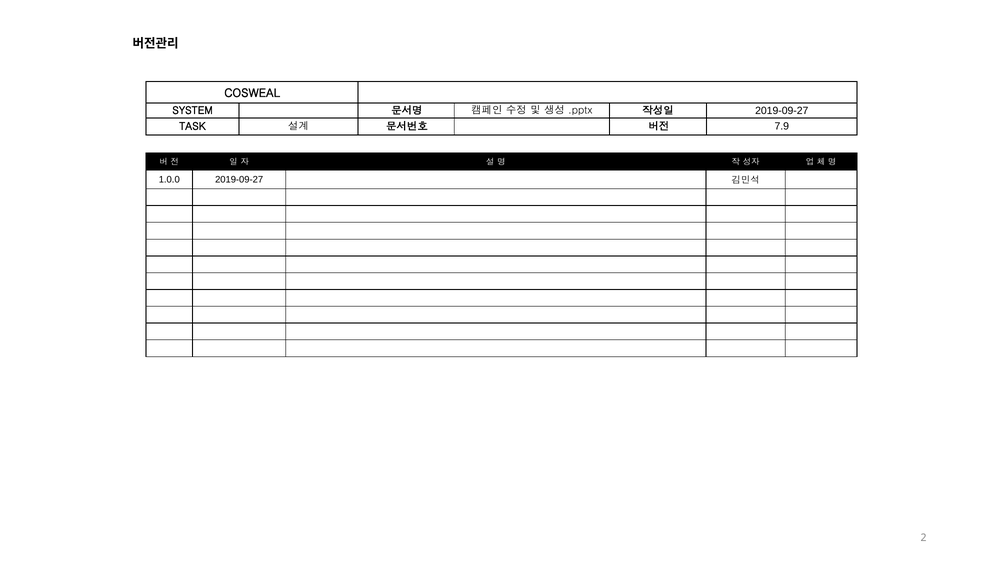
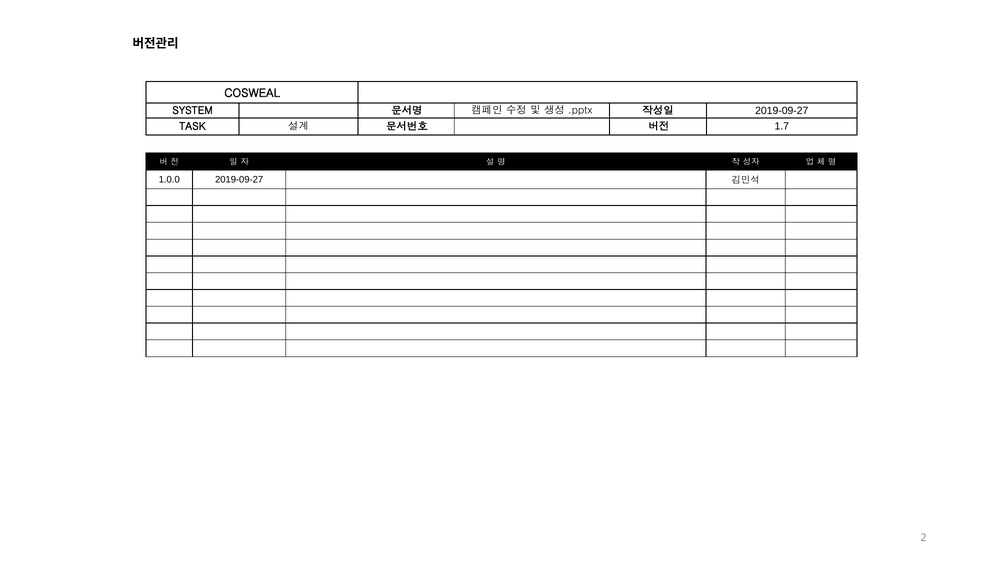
7.9: 7.9 -> 1.7 (782, 127)
